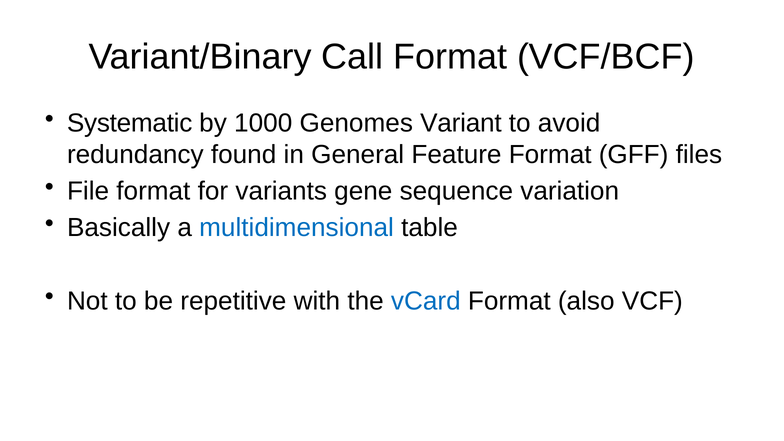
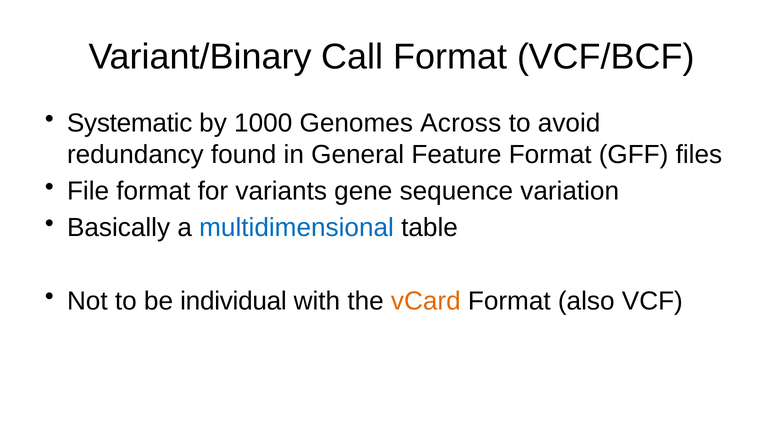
Variant: Variant -> Across (461, 123)
repetitive: repetitive -> individual (233, 301)
vCard colour: blue -> orange (426, 301)
